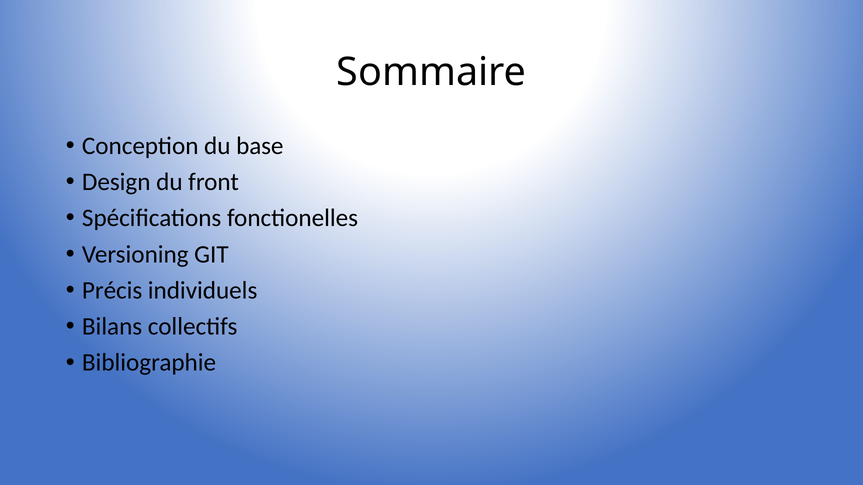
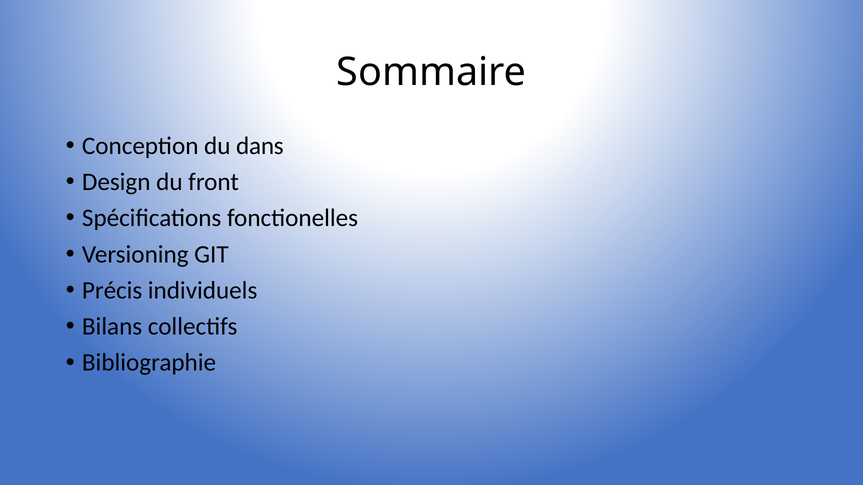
base: base -> dans (260, 146)
